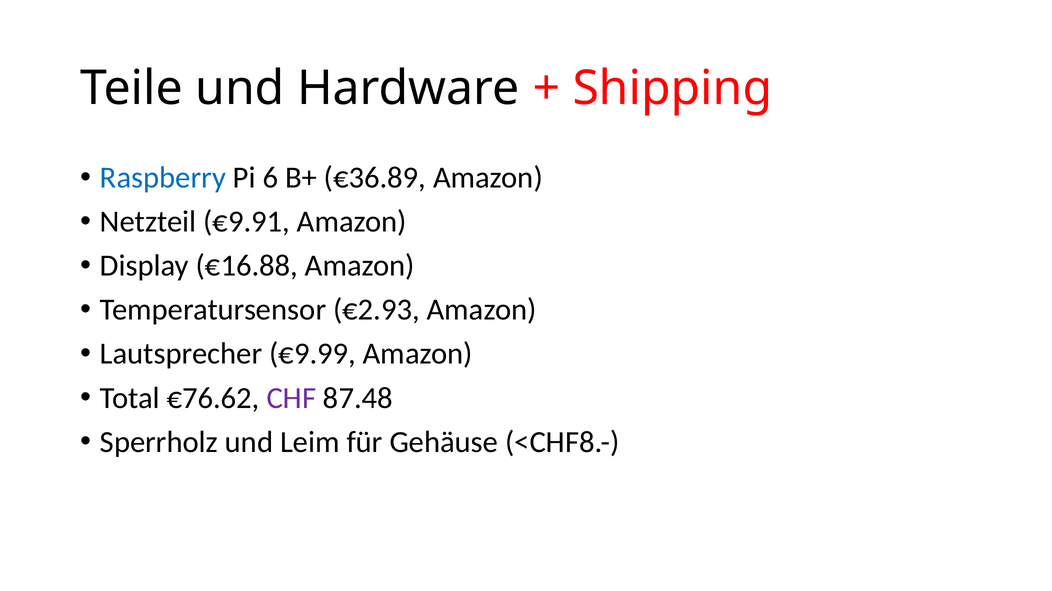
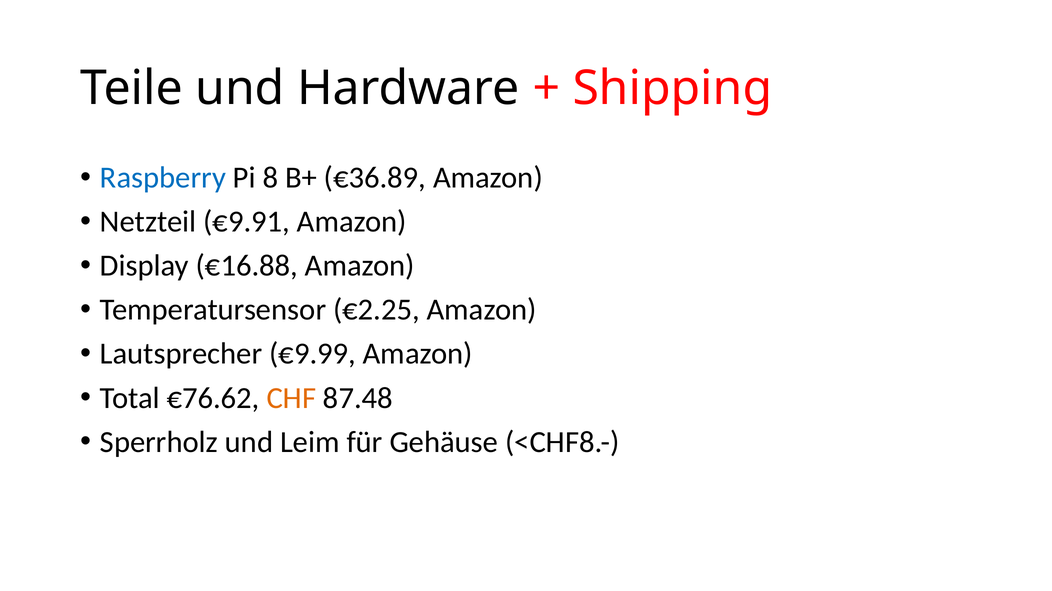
6: 6 -> 8 (270, 178)
€2.93: €2.93 -> €2.25 (376, 310)
CHF colour: purple -> orange (291, 398)
